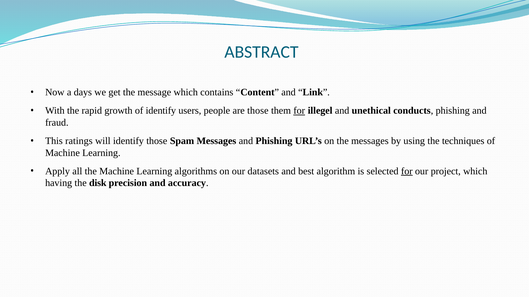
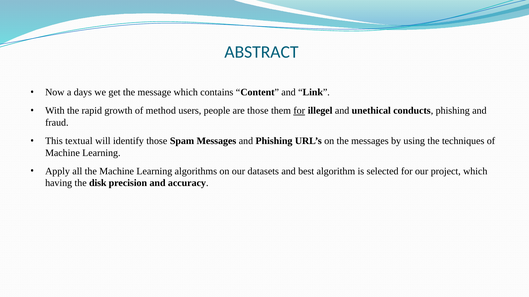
of identify: identify -> method (161, 111)
ratings: ratings -> textual (79, 141)
for underline: present -> none (407, 171)
